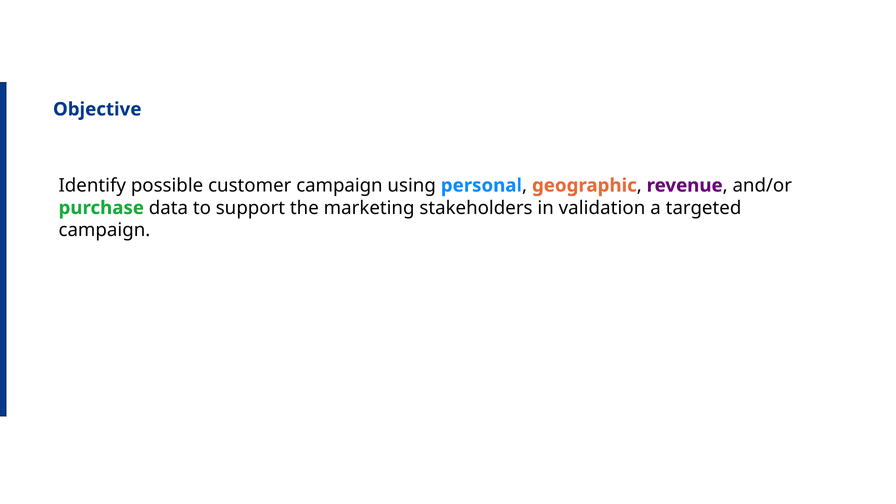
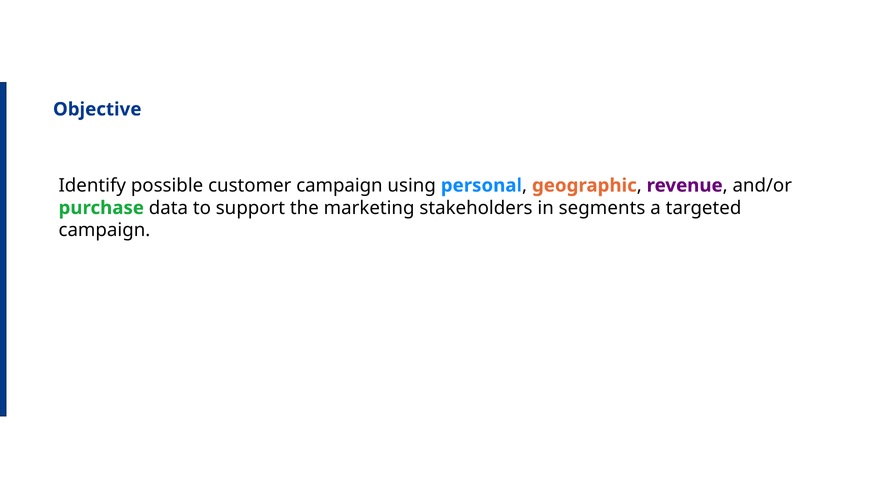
validation: validation -> segments (602, 208)
